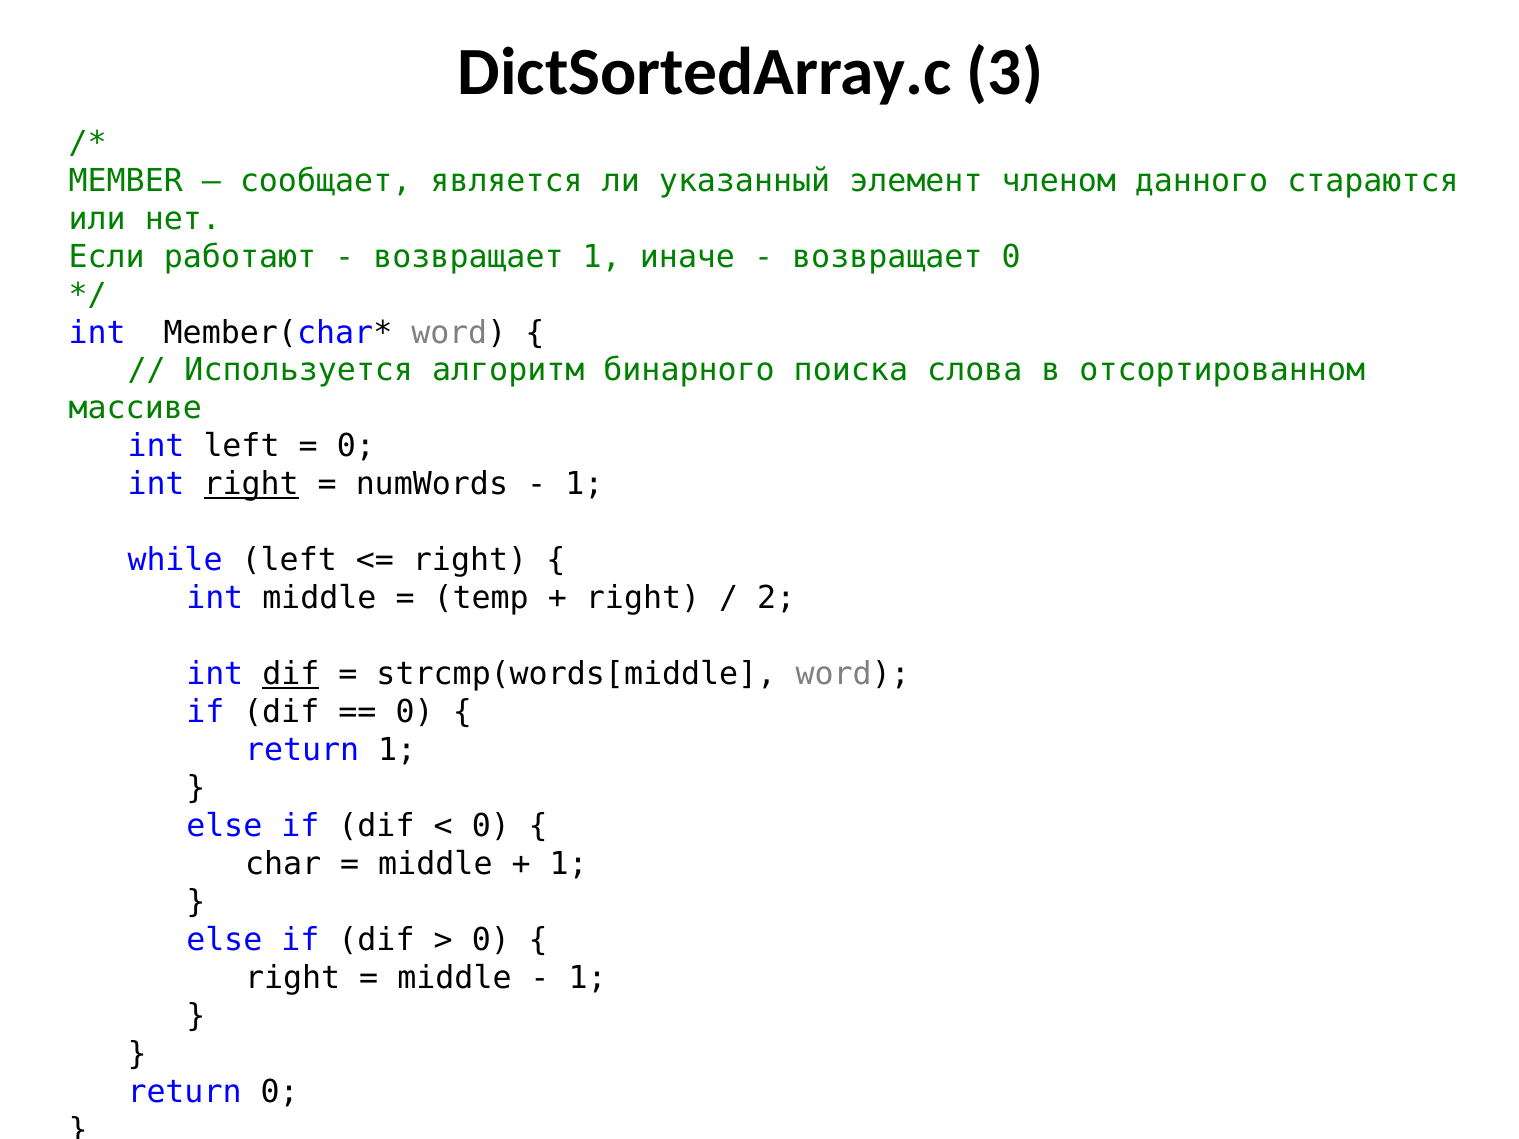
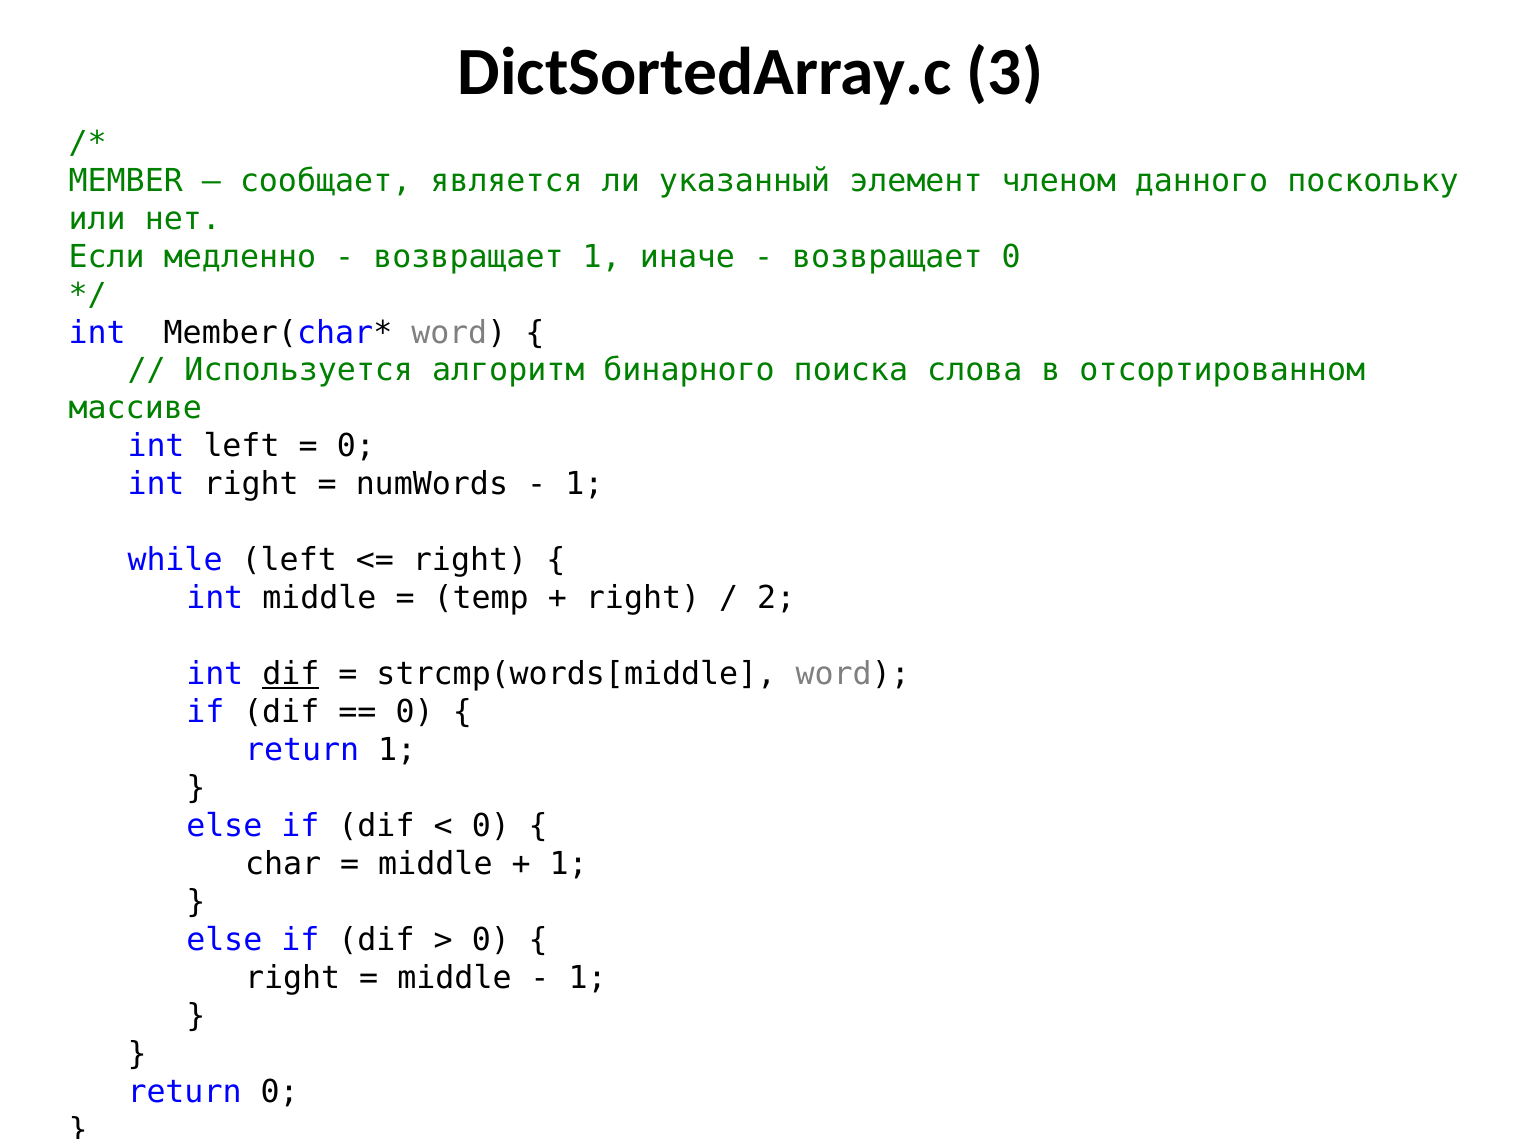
стараются: стараются -> поскольку (1373, 181)
работают: работают -> медленно (240, 257)
right underline: present -> none (251, 485)
